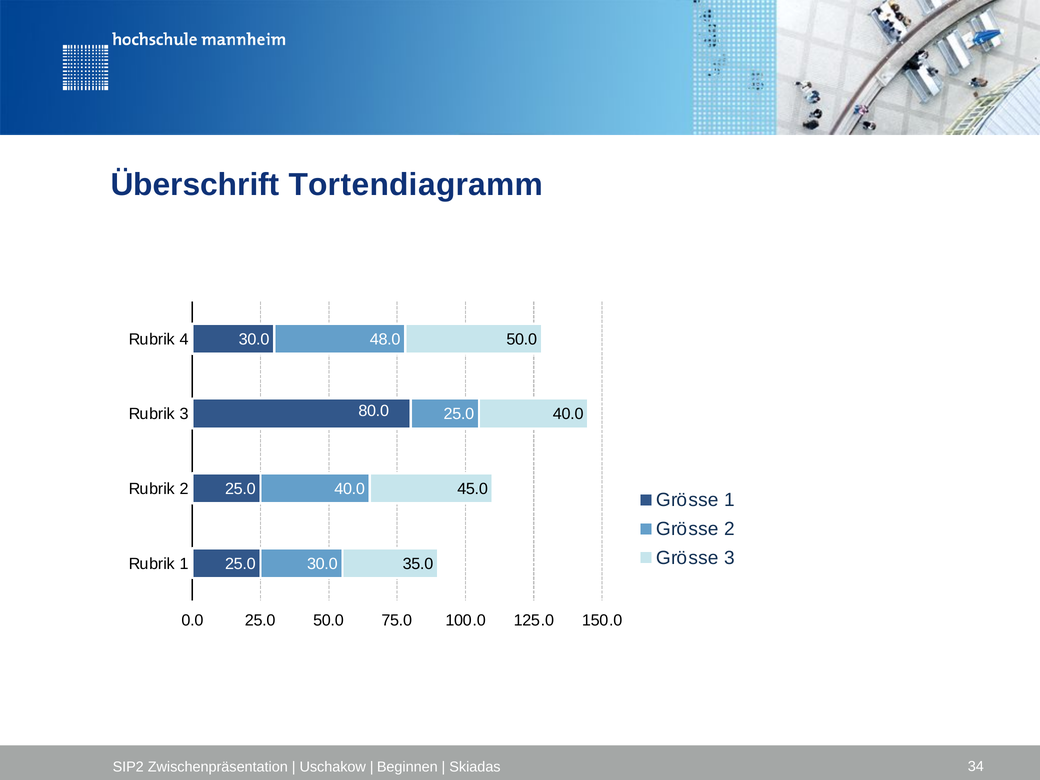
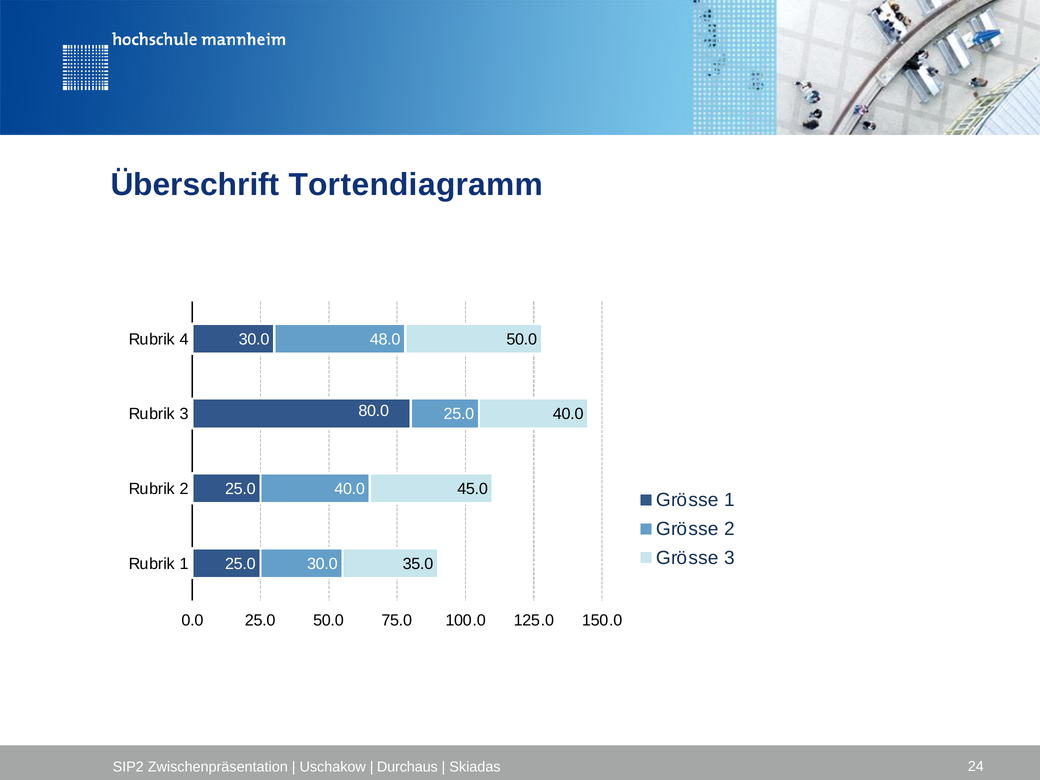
Beginnen: Beginnen -> Durchaus (407, 767)
34: 34 -> 24 (976, 767)
